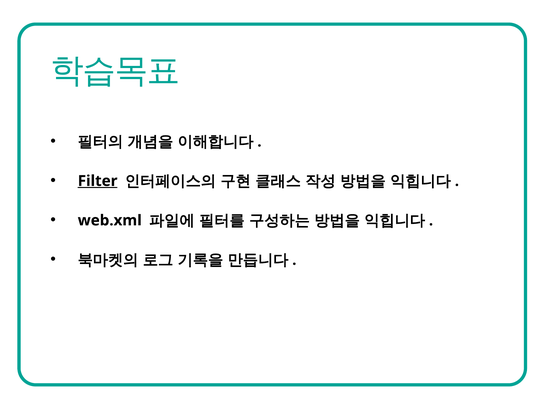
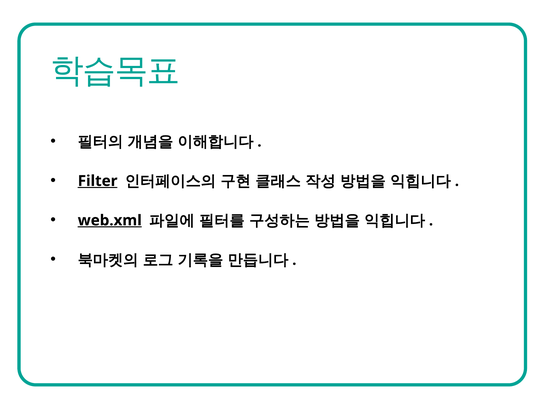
web.xml underline: none -> present (110, 220)
